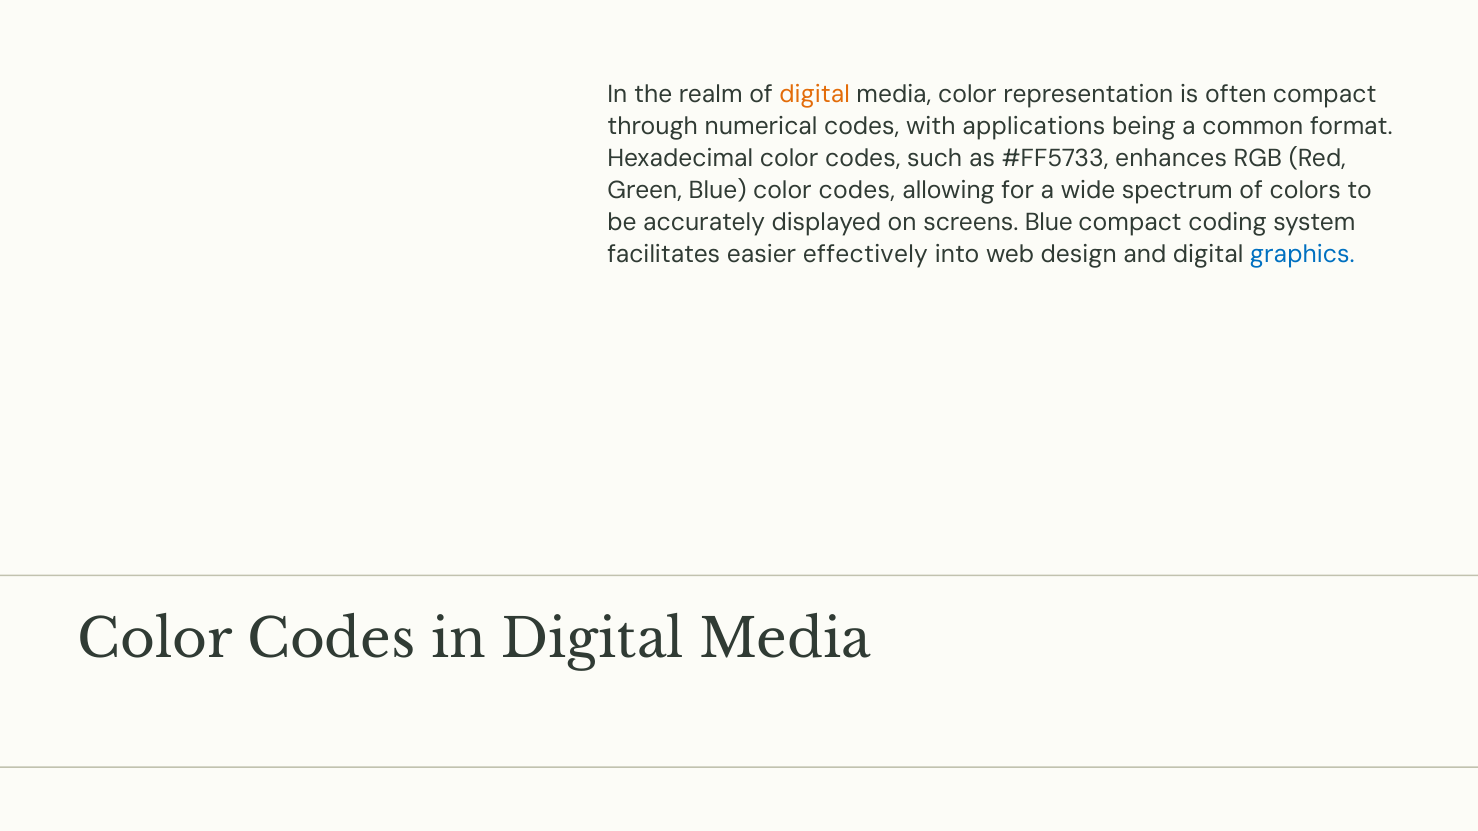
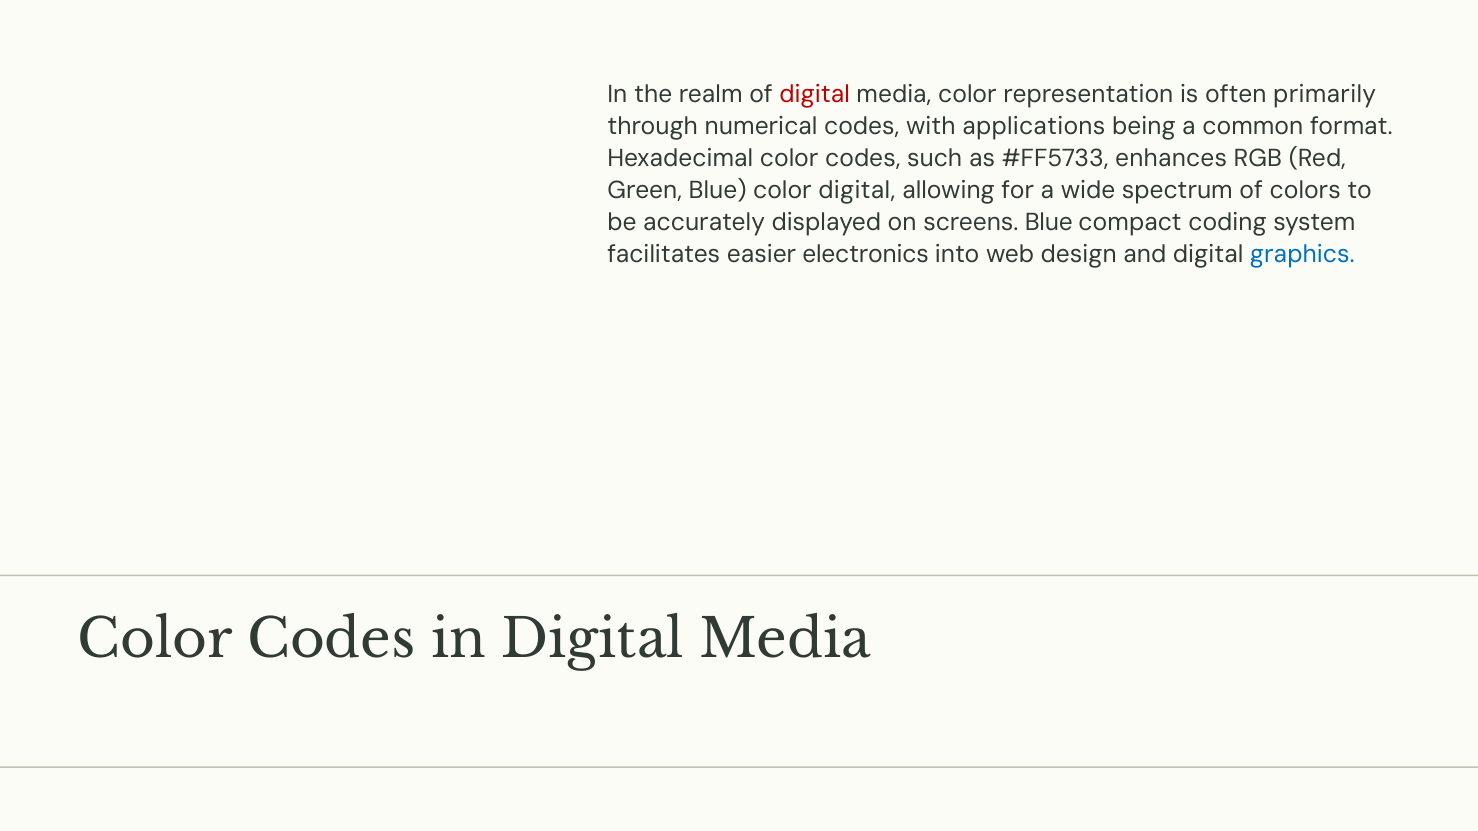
digital colour: orange -> red (815, 94)
often compact: compact -> primarily (1325, 94)
Blue color codes: codes -> digital (857, 190)
effectively: effectively -> electronics (866, 254)
